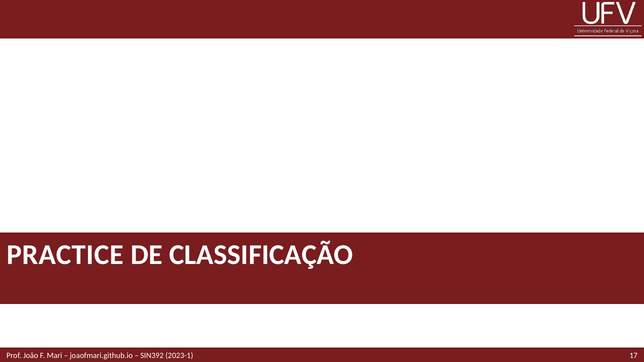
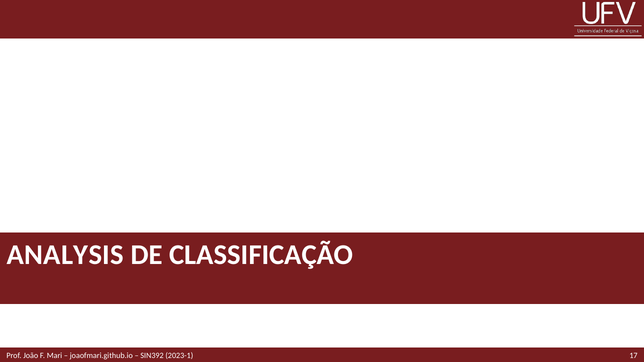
PRACTICE: PRACTICE -> ANALYSIS (65, 255)
